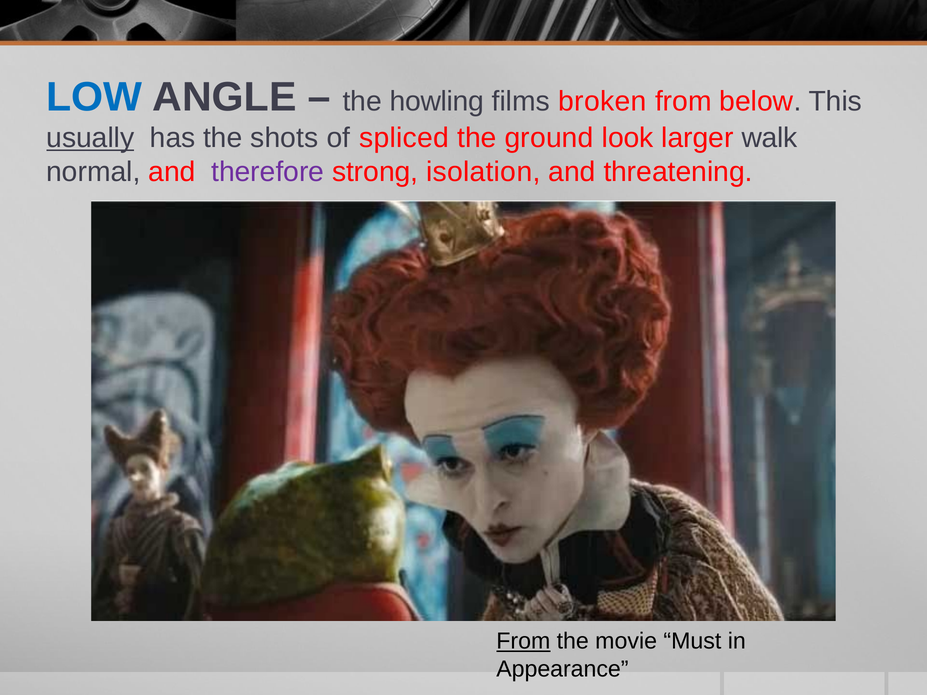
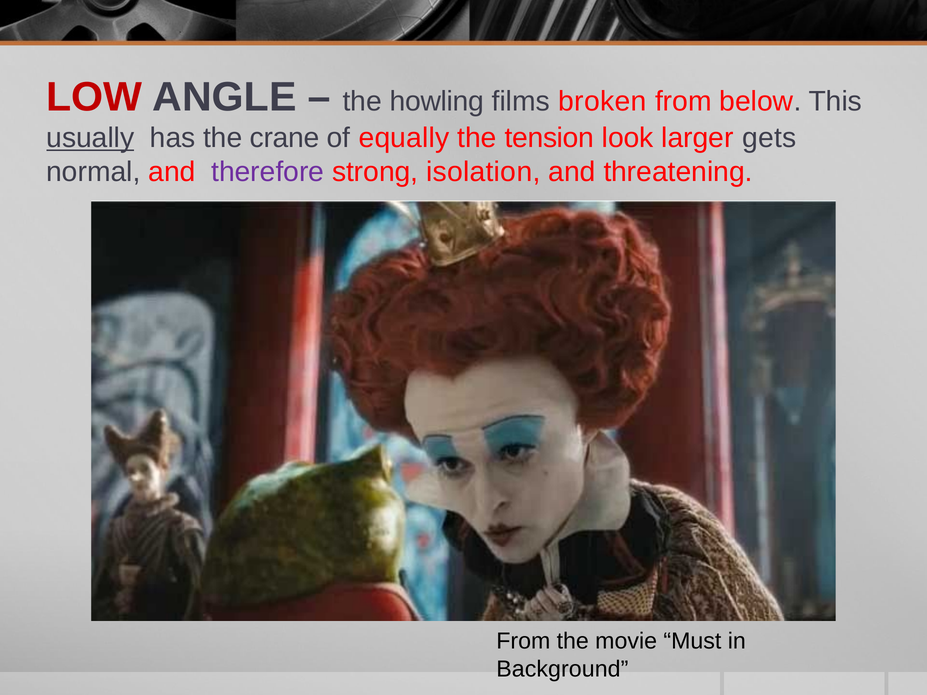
LOW colour: blue -> red (94, 97)
shots: shots -> crane (285, 138)
spliced: spliced -> equally (404, 138)
ground: ground -> tension (549, 138)
walk: walk -> gets (769, 138)
From underline: present -> none (523, 641)
Appearance: Appearance -> Background (562, 669)
